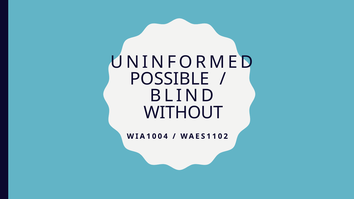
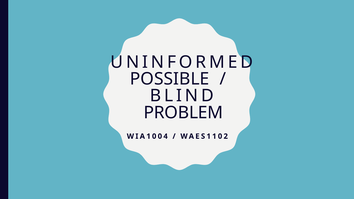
WITHOUT: WITHOUT -> PROBLEM (183, 113)
